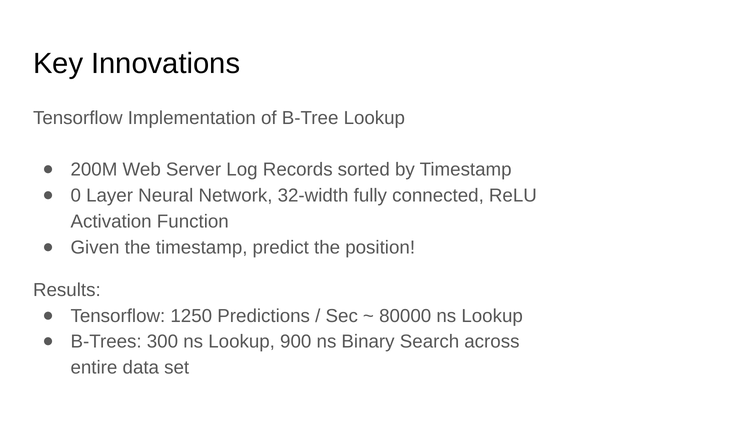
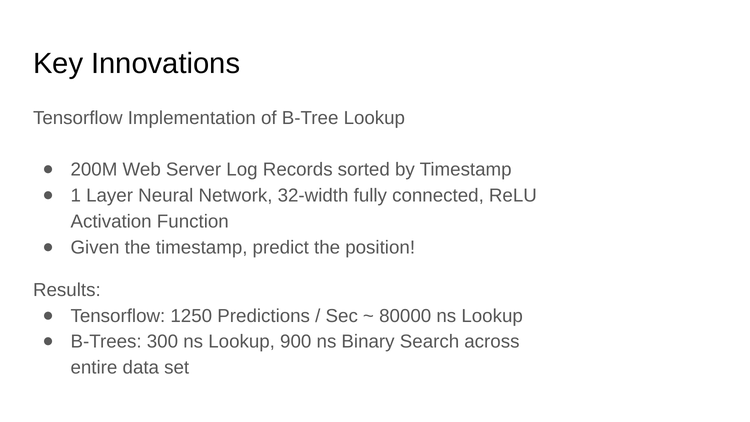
0: 0 -> 1 (76, 196)
